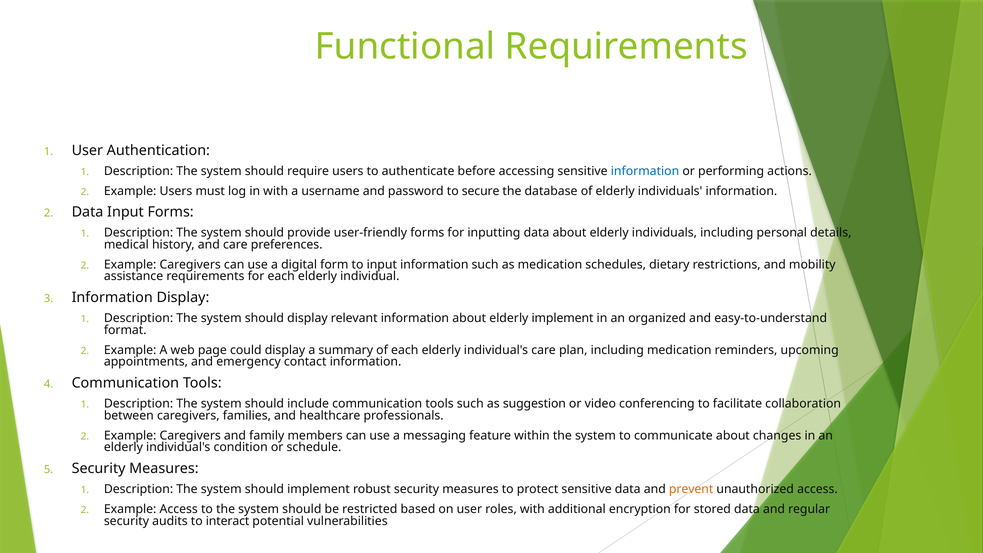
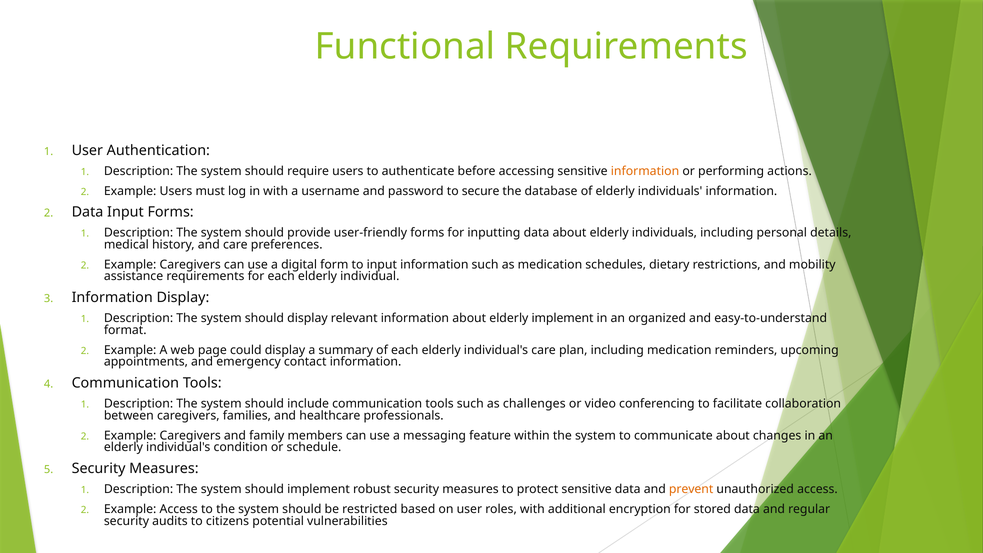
information colour: blue -> orange (645, 171)
suggestion: suggestion -> challenges (534, 404)
interact: interact -> citizens (228, 521)
